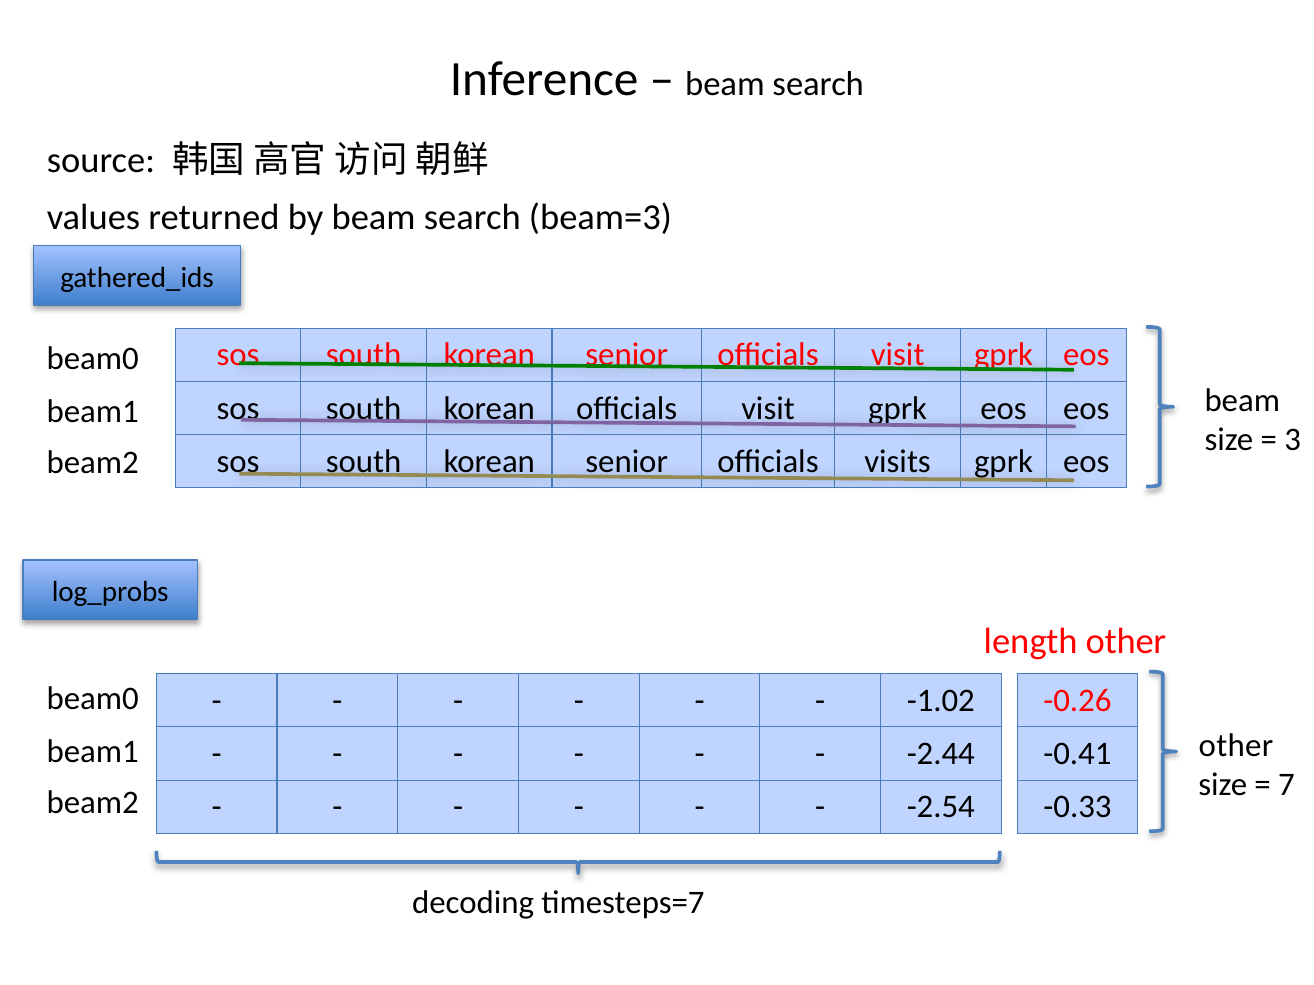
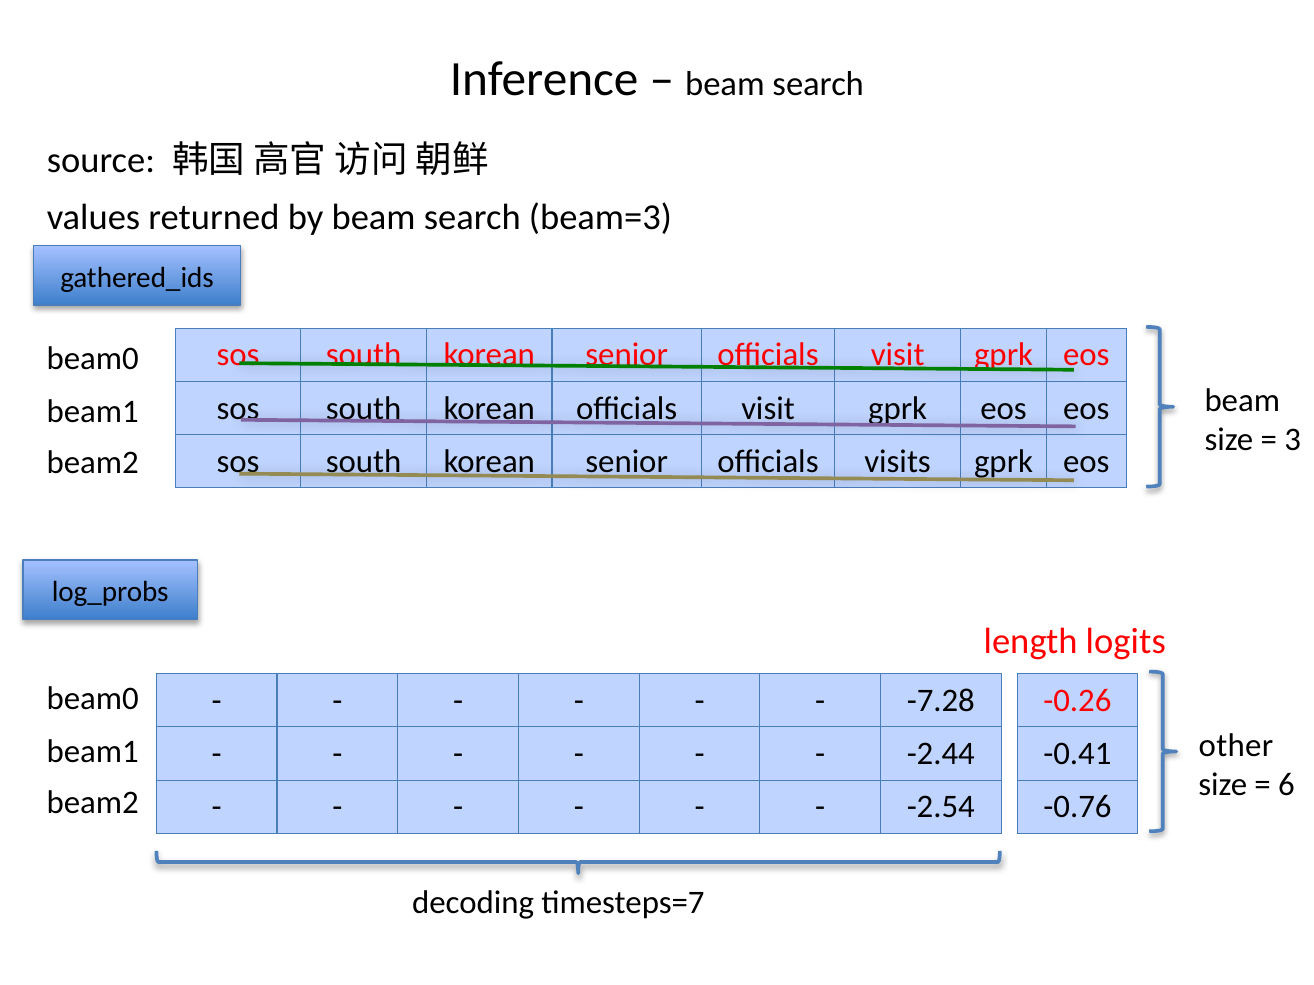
length other: other -> logits (1126, 642)
-1.02: -1.02 -> -7.28 (941, 701)
7: 7 -> 6 (1287, 785)
-0.33: -0.33 -> -0.76 (1077, 808)
